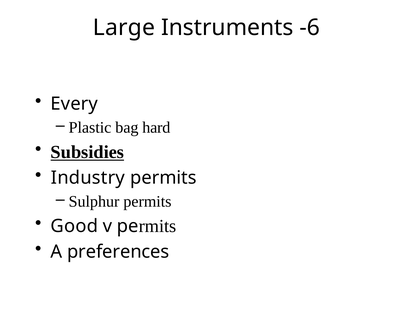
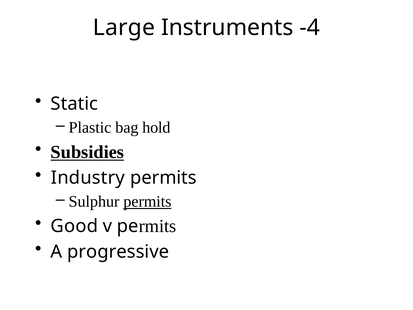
-6: -6 -> -4 (310, 27)
Every: Every -> Static (74, 104)
hard: hard -> hold (156, 128)
permits underline: none -> present (147, 201)
preferences: preferences -> progressive (118, 252)
